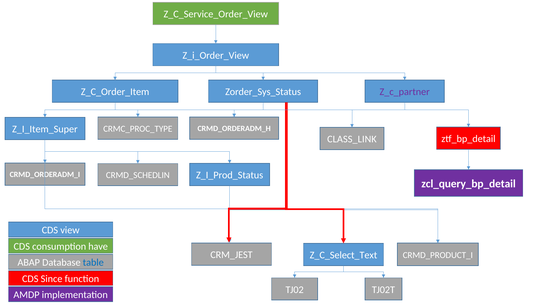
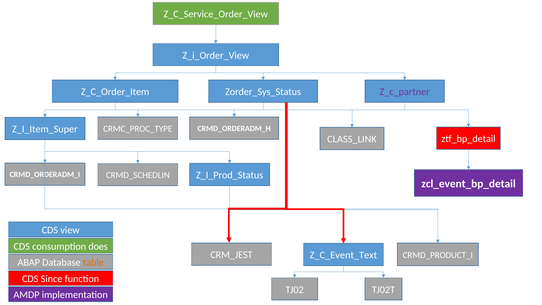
zcl_query_bp_detail: zcl_query_bp_detail -> zcl_event_bp_detail (469, 184)
have: have -> does (98, 246)
Z_C_Select_Text: Z_C_Select_Text -> Z_C_Event_Text (343, 255)
table colour: blue -> orange (93, 262)
